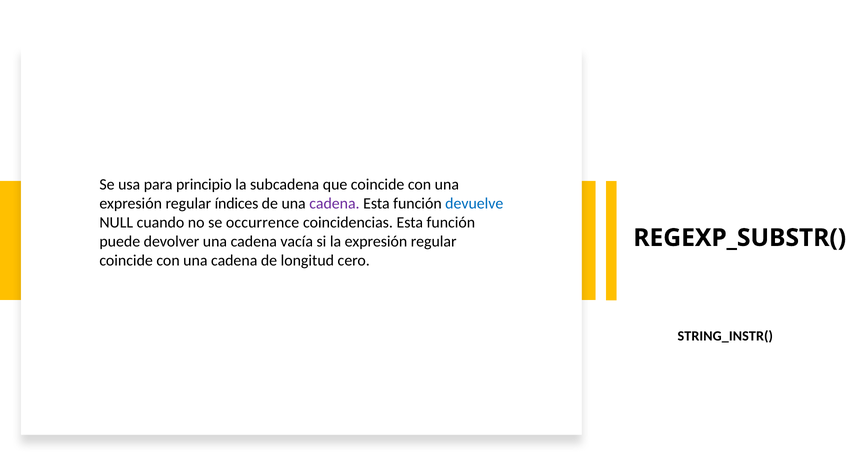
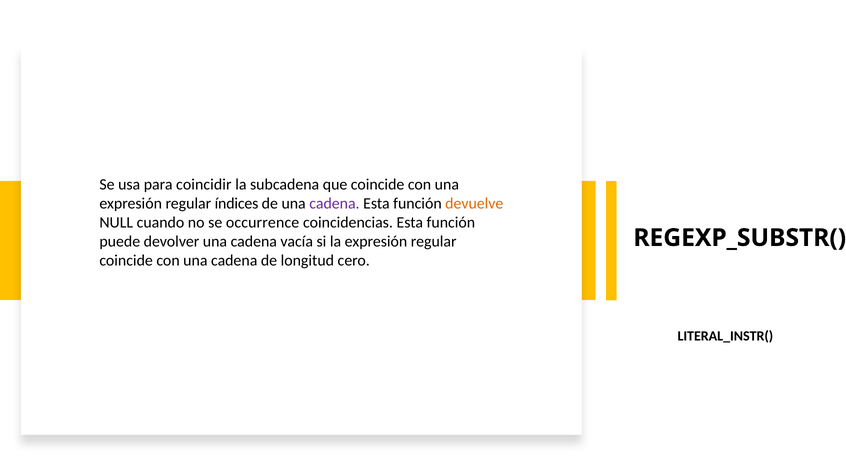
principio: principio -> coincidir (204, 184)
devuelve colour: blue -> orange (474, 203)
STRING_INSTR(: STRING_INSTR( -> LITERAL_INSTR( (725, 336)
